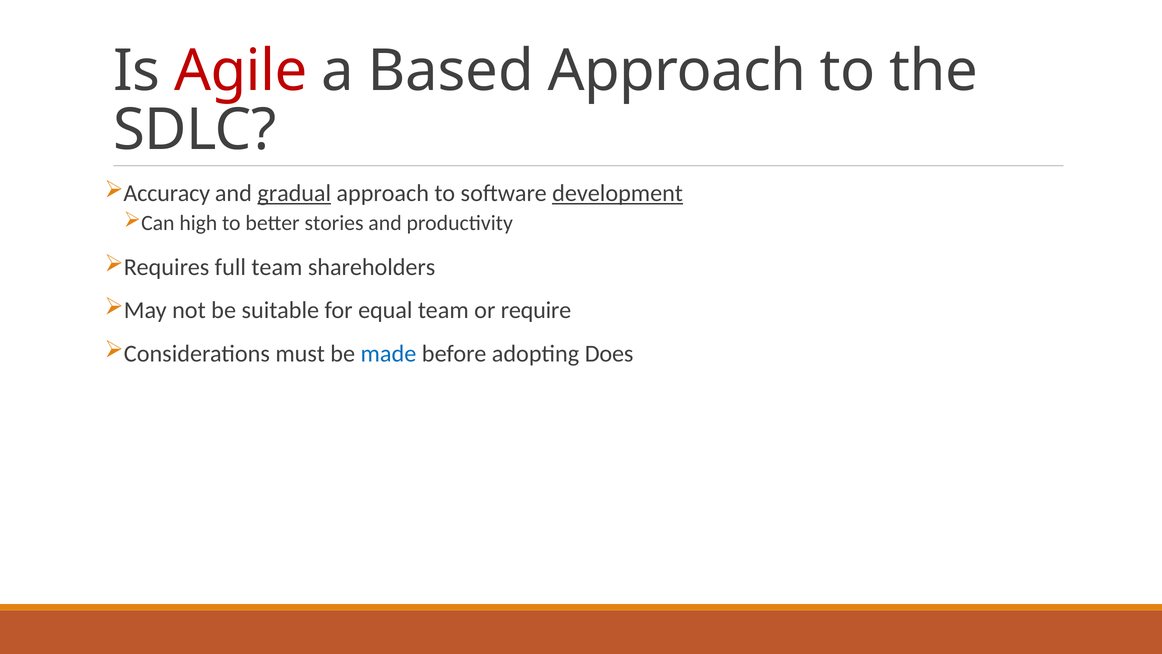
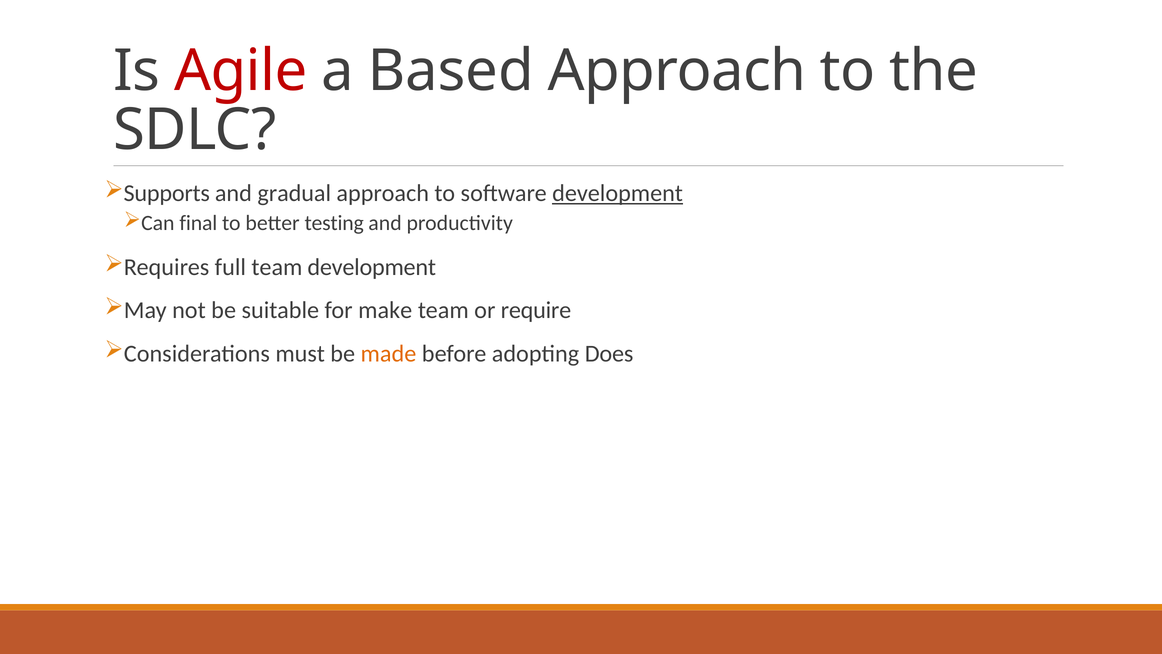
Accuracy: Accuracy -> Supports (167, 193)
gradual underline: present -> none (294, 193)
high: high -> final (198, 223)
stories: stories -> testing (334, 223)
team shareholders: shareholders -> development (372, 267)
equal: equal -> make (385, 310)
made colour: blue -> orange (388, 353)
